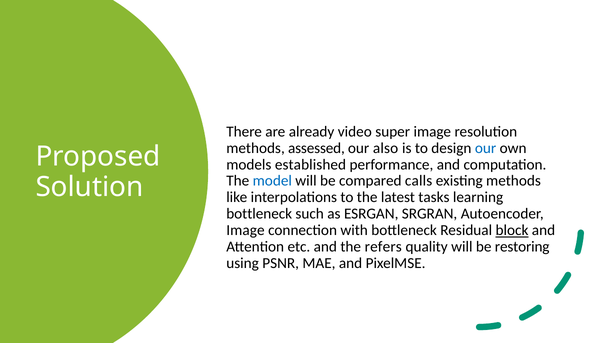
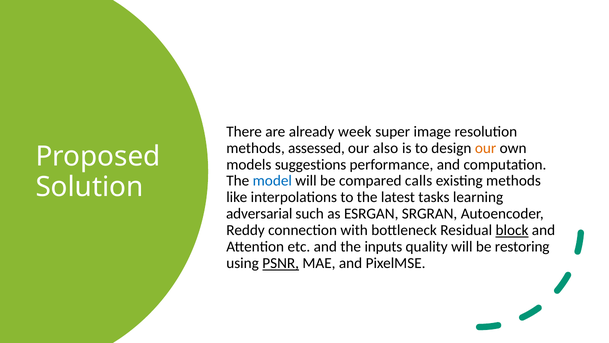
video: video -> week (355, 131)
our colour: blue -> orange (486, 148)
established: established -> suggestions (311, 164)
bottleneck: bottleneck -> adversarial (259, 214)
Image: Image -> Reddy (246, 230)
refers: refers -> inputs (383, 246)
PSNR underline: none -> present (281, 263)
